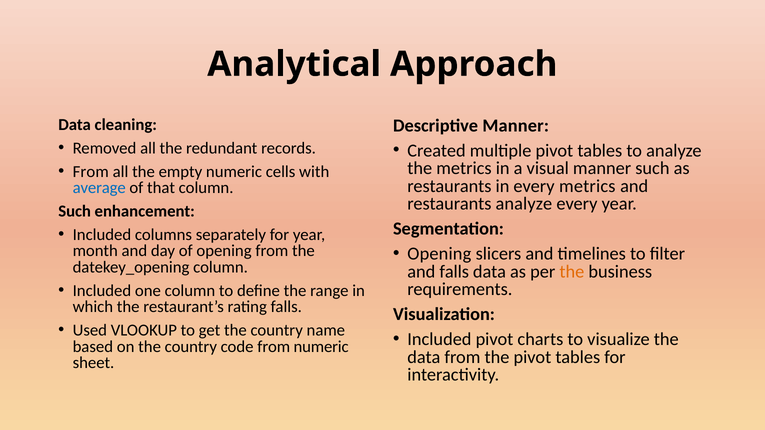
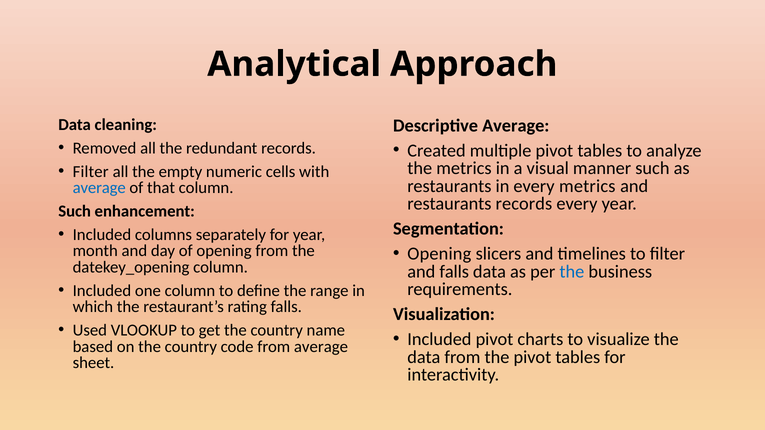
Descriptive Manner: Manner -> Average (516, 126)
From: From -> Filter (91, 172)
restaurants analyze: analyze -> records (524, 204)
the colour: orange -> blue (572, 272)
from numeric: numeric -> average (321, 347)
